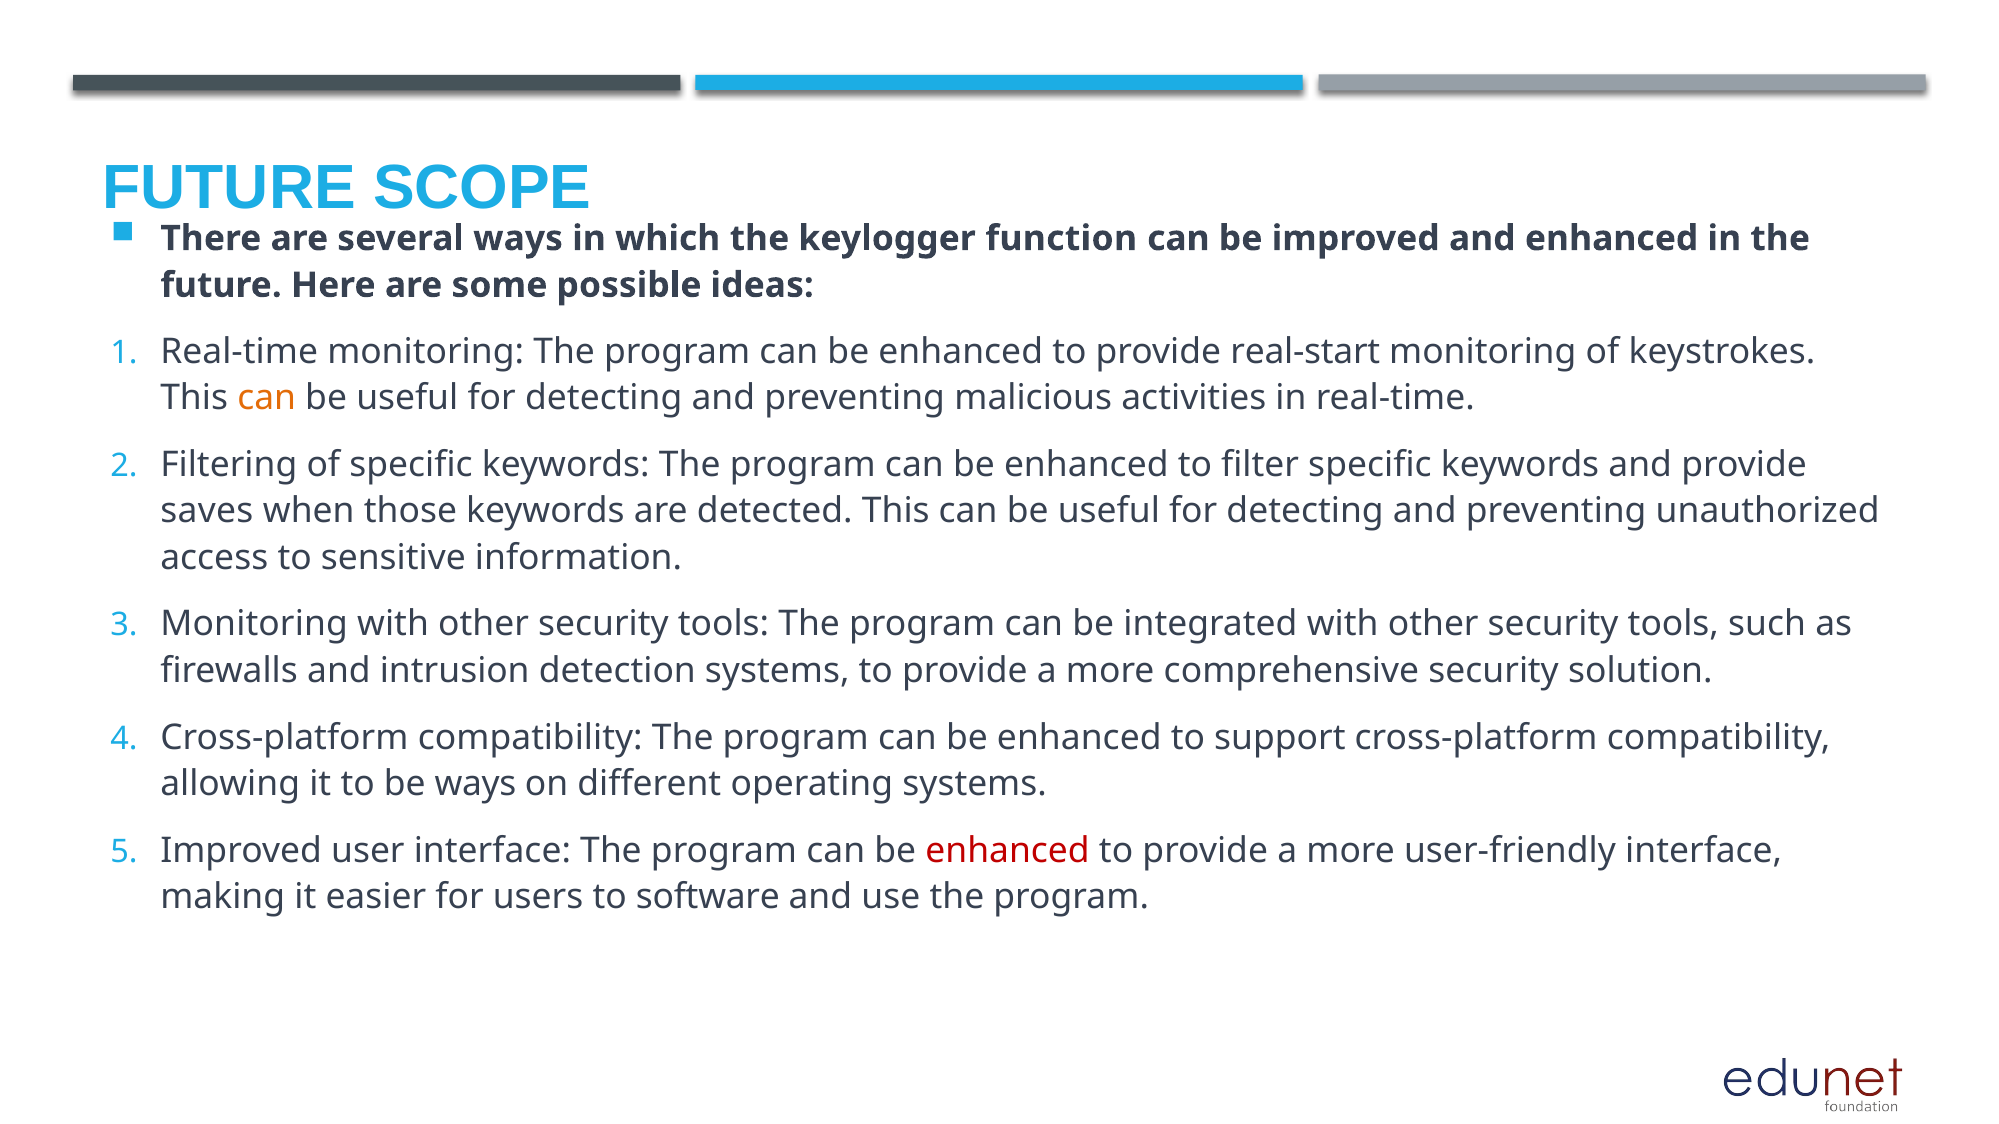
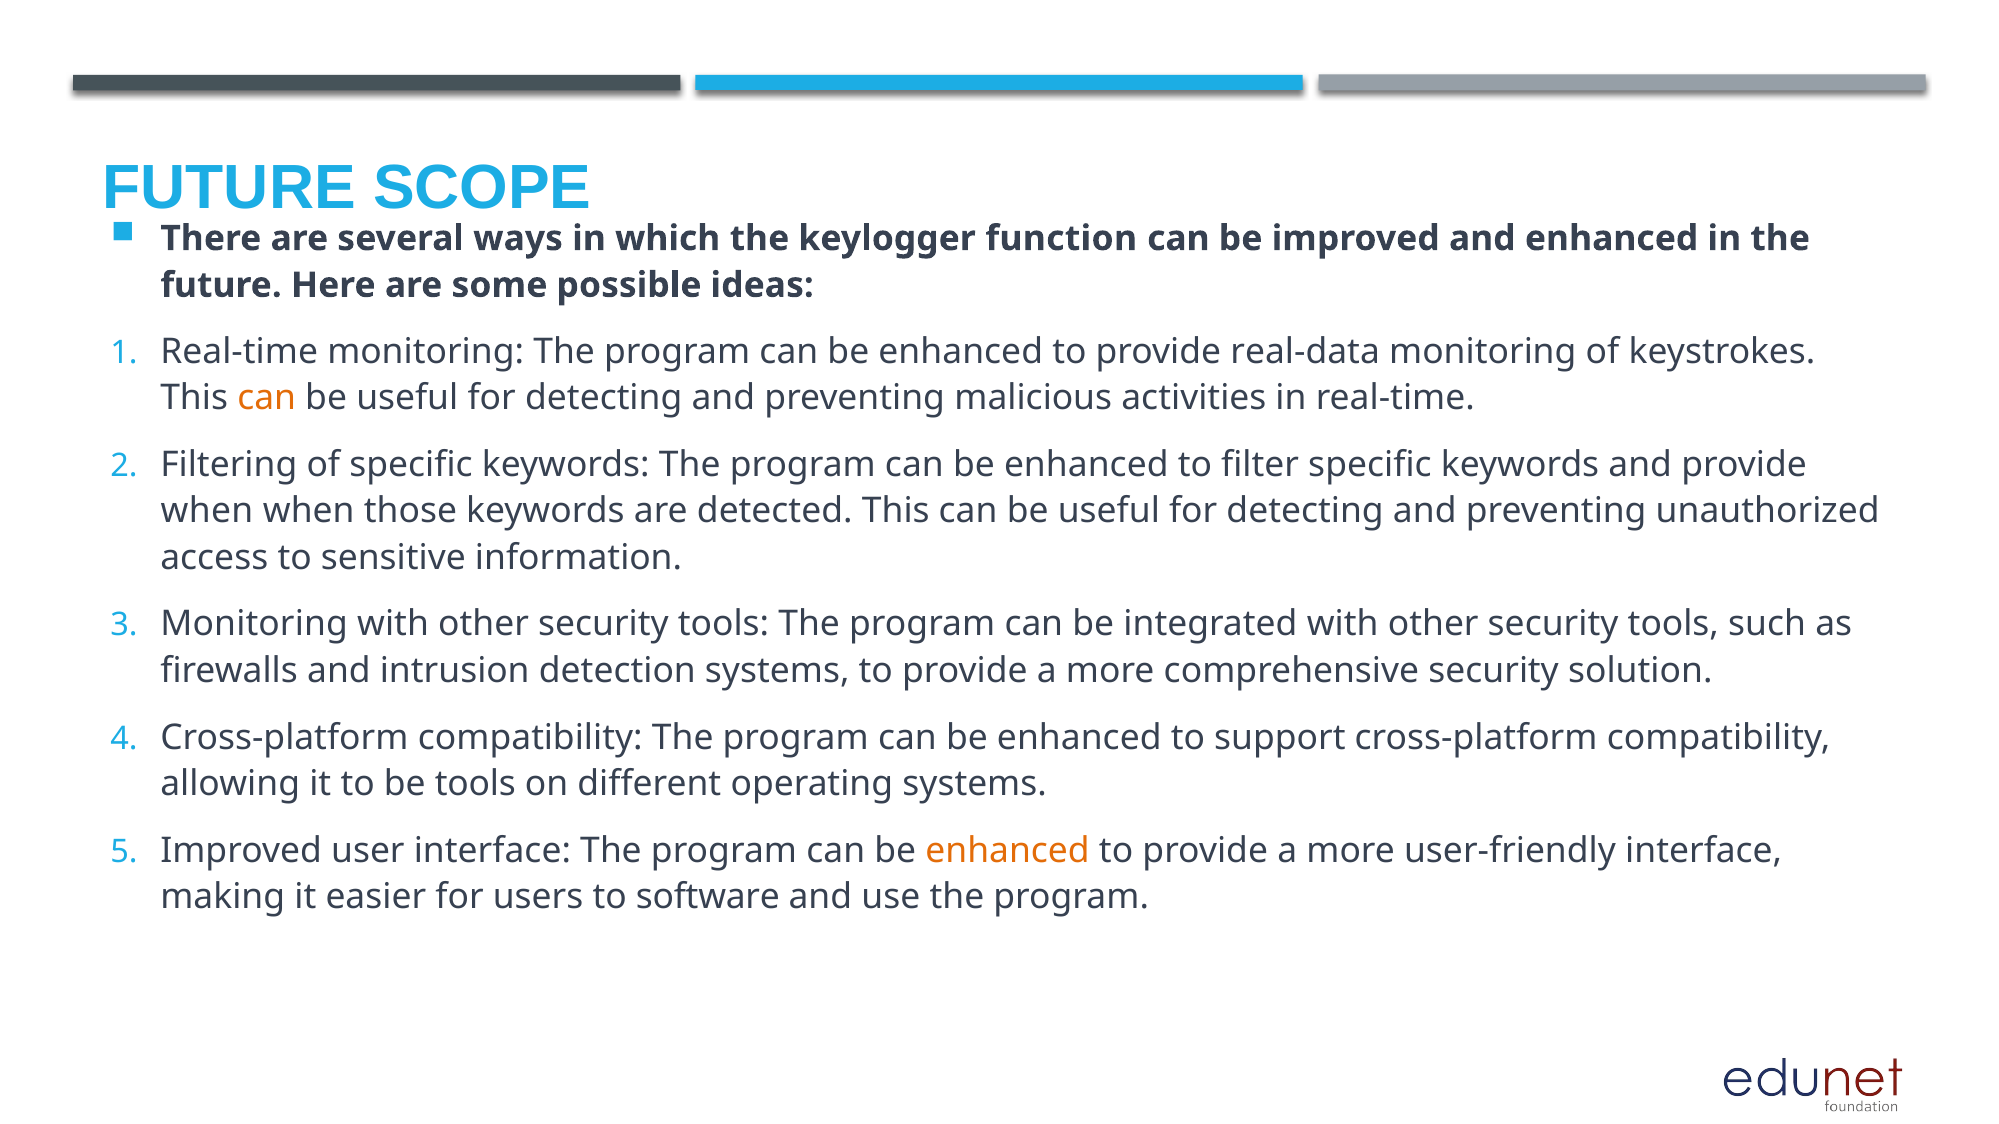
real-start: real-start -> real-data (1305, 352)
saves: saves -> when (207, 511)
be ways: ways -> tools (475, 784)
enhanced colour: red -> orange (1008, 851)
